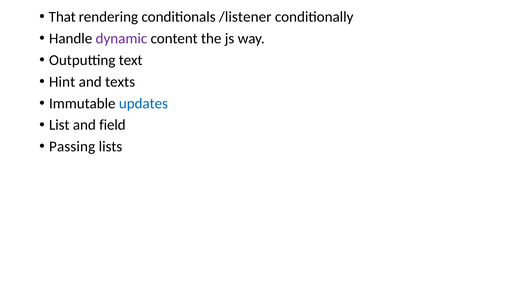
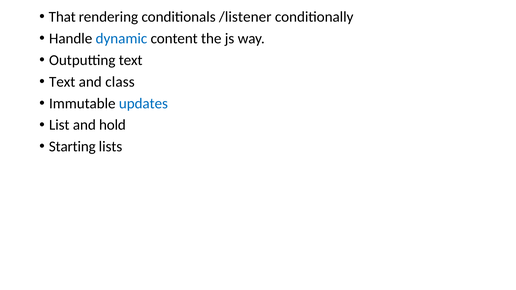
dynamic colour: purple -> blue (121, 39)
Hint: Hint -> Text (62, 82)
texts: texts -> class (120, 82)
field: field -> hold (112, 125)
Passing: Passing -> Starting (72, 147)
